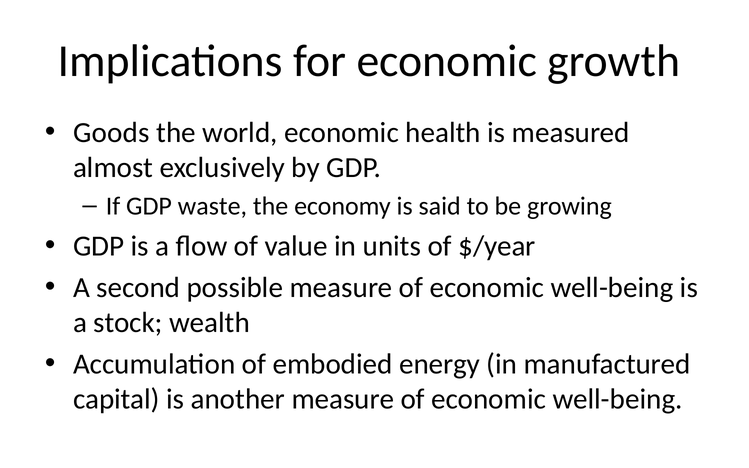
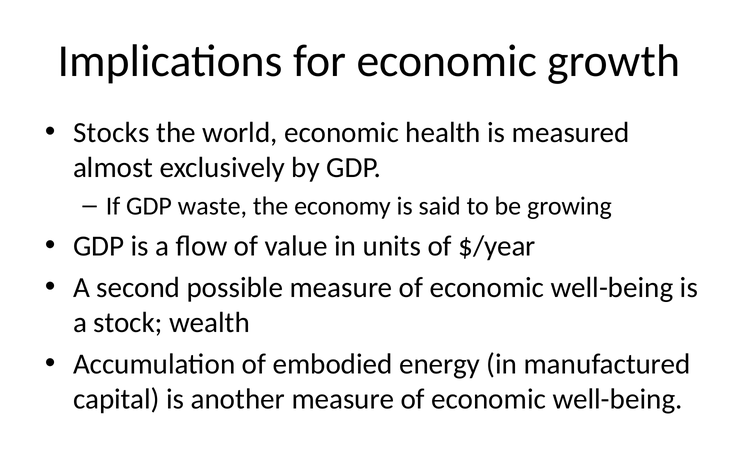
Goods: Goods -> Stocks (111, 132)
